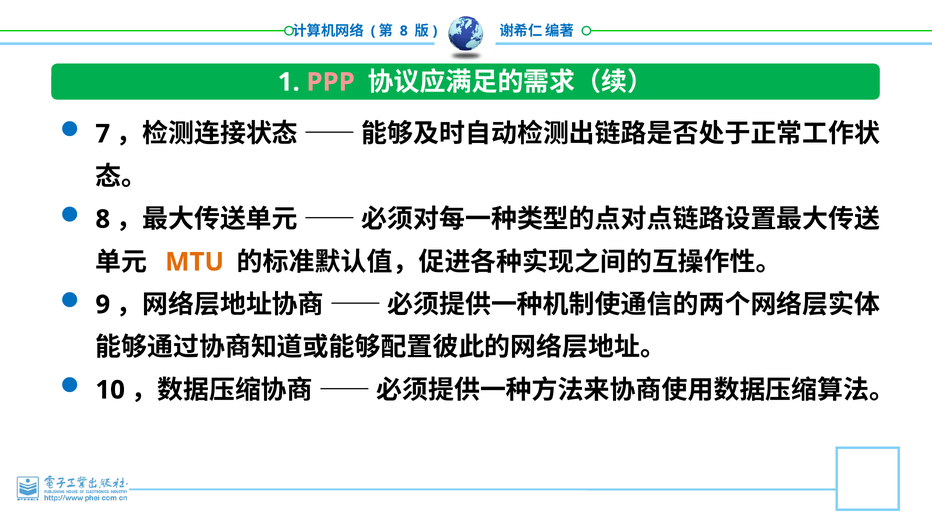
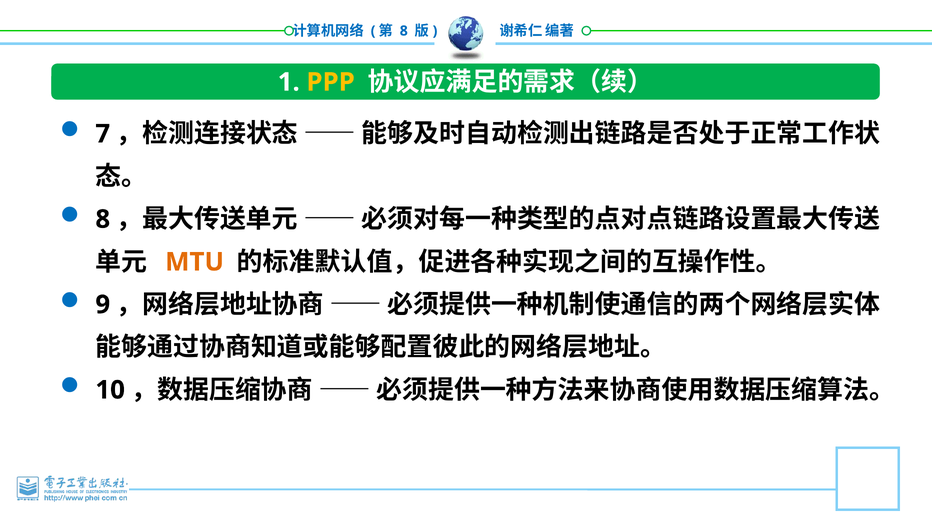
PPP colour: pink -> yellow (331, 82)
